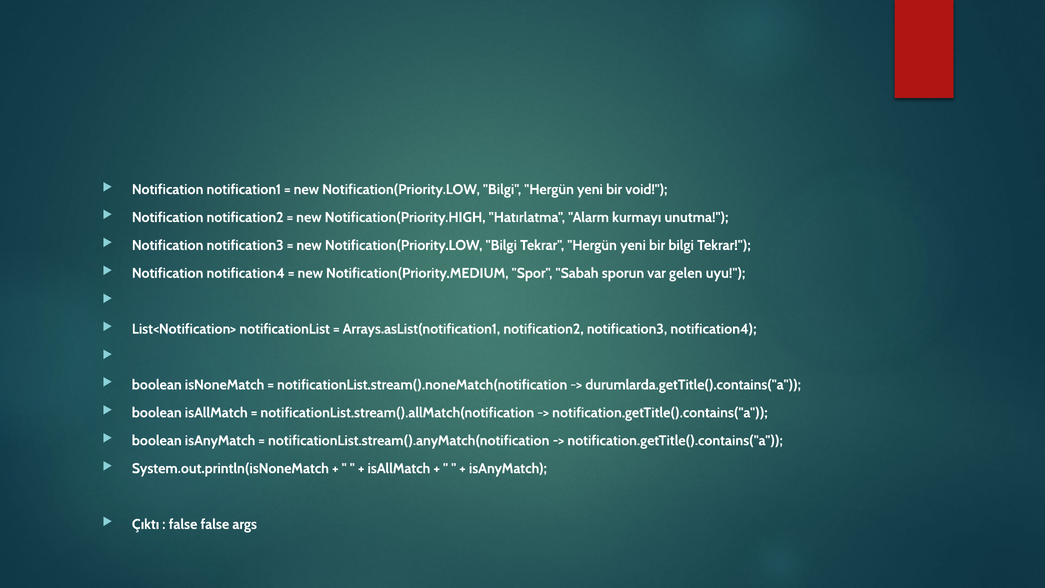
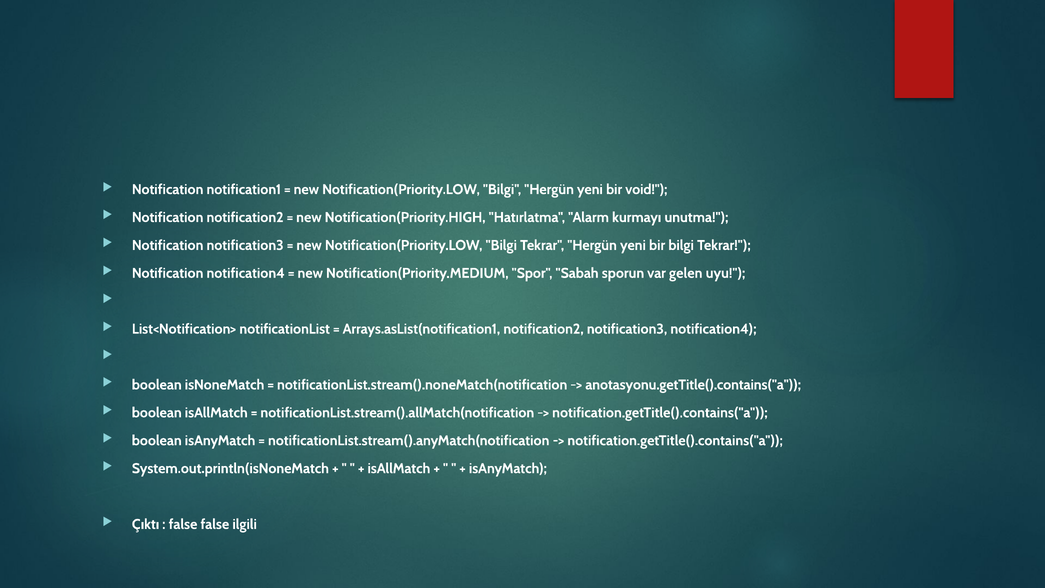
durumlarda.getTitle().contains("a: durumlarda.getTitle().contains("a -> anotasyonu.getTitle().contains("a (693, 385)
args: args -> ilgili (245, 524)
